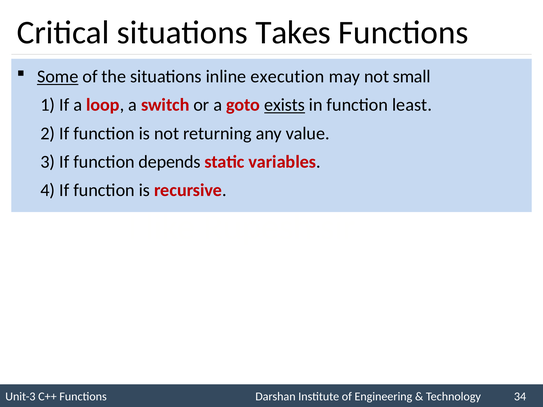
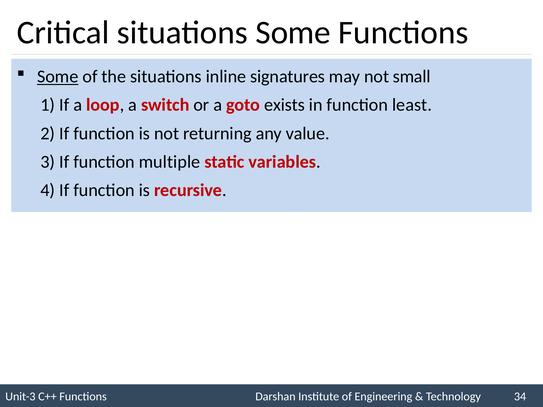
situations Takes: Takes -> Some (293, 33)
execution: execution -> signatures (288, 77)
exists underline: present -> none (285, 105)
depends: depends -> multiple (169, 162)
